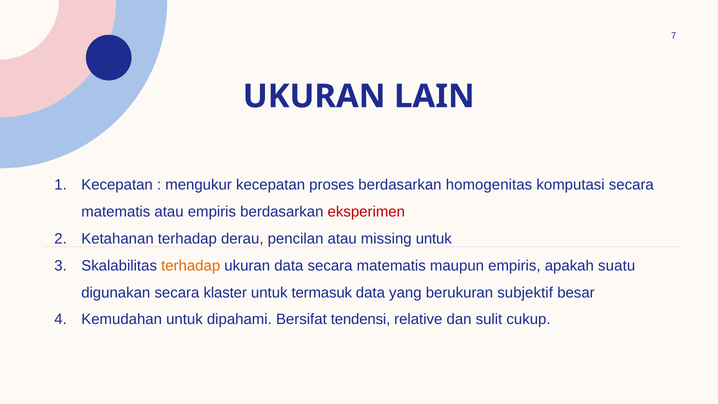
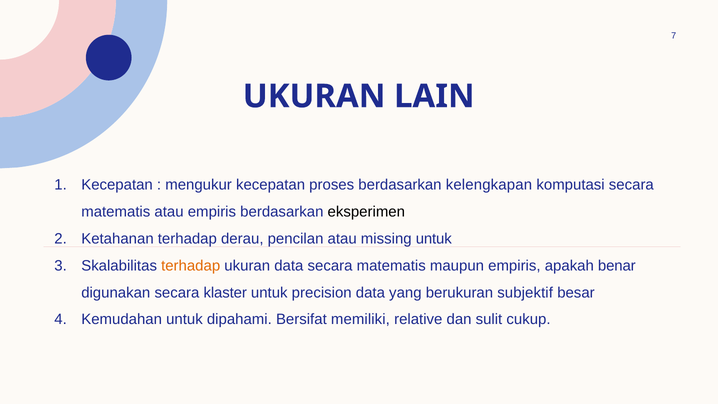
homogenitas: homogenitas -> kelengkapan (489, 185)
eksperimen colour: red -> black (366, 212)
suatu: suatu -> benar (617, 266)
termasuk: termasuk -> precision (322, 293)
tendensi: tendensi -> memiliki (360, 319)
